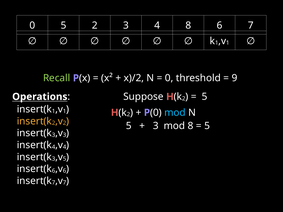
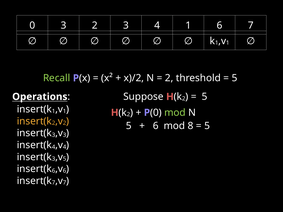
0 5: 5 -> 3 (63, 25)
4 8: 8 -> 1 (188, 25)
0: 0 -> 2 (169, 78)
9: 9 -> 5 (234, 78)
mod colour: light blue -> light green (175, 113)
3: 3 -> 6 (156, 126)
